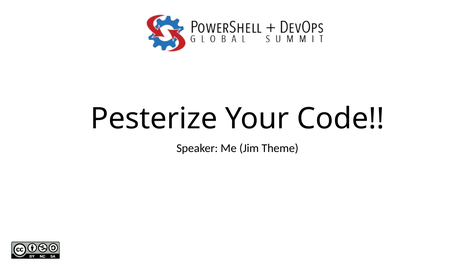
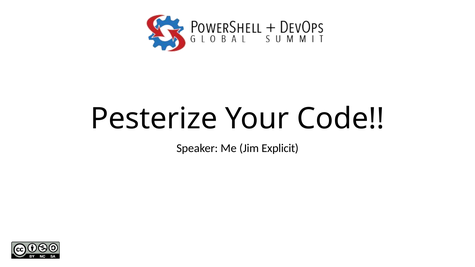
Theme: Theme -> Explicit (280, 148)
